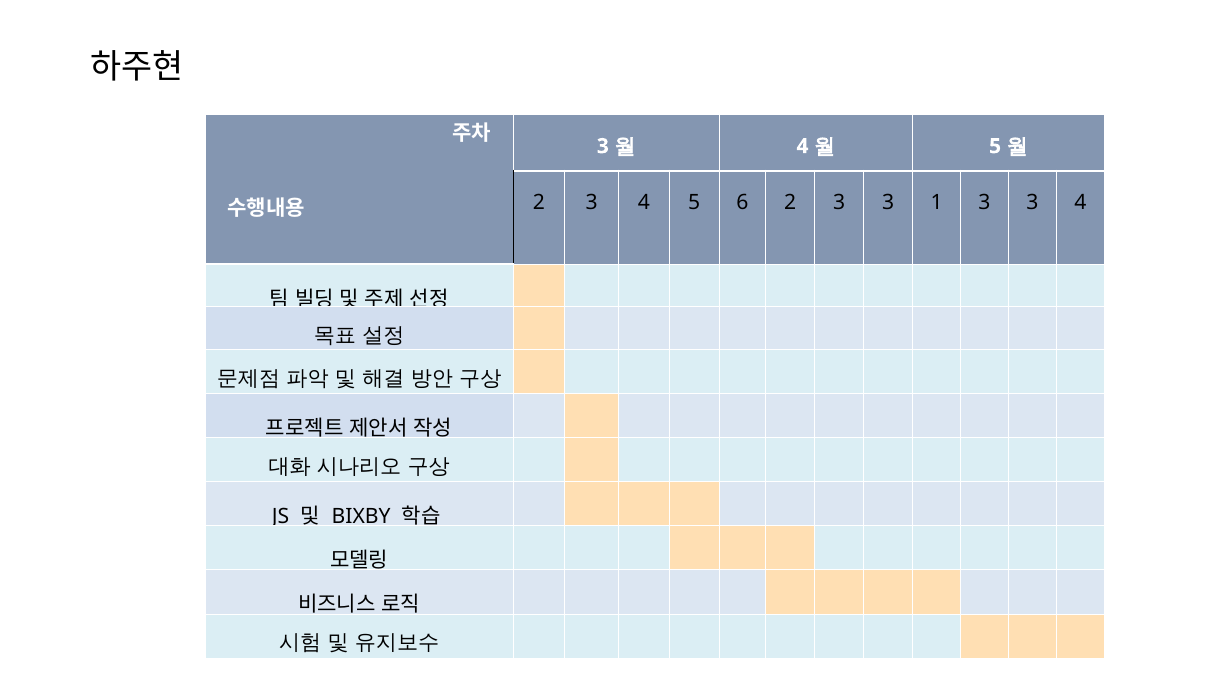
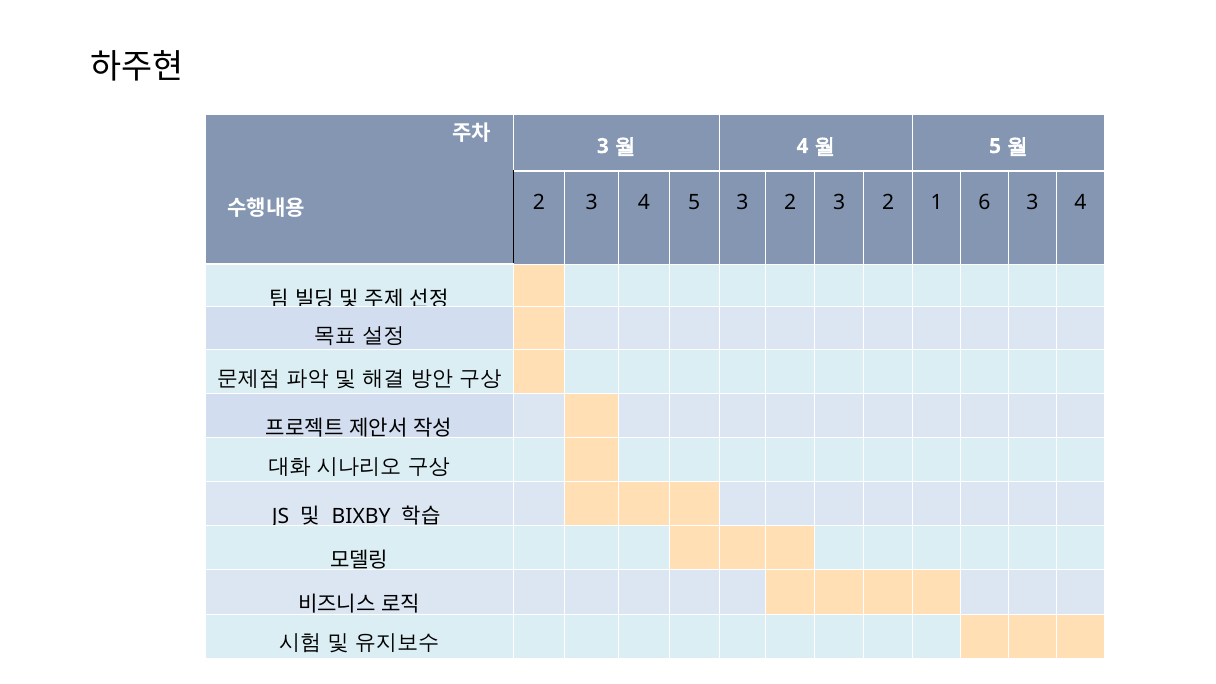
5 6: 6 -> 3 (742, 203)
2 3 3: 3 -> 2 (888, 203)
1 3: 3 -> 6 (985, 203)
